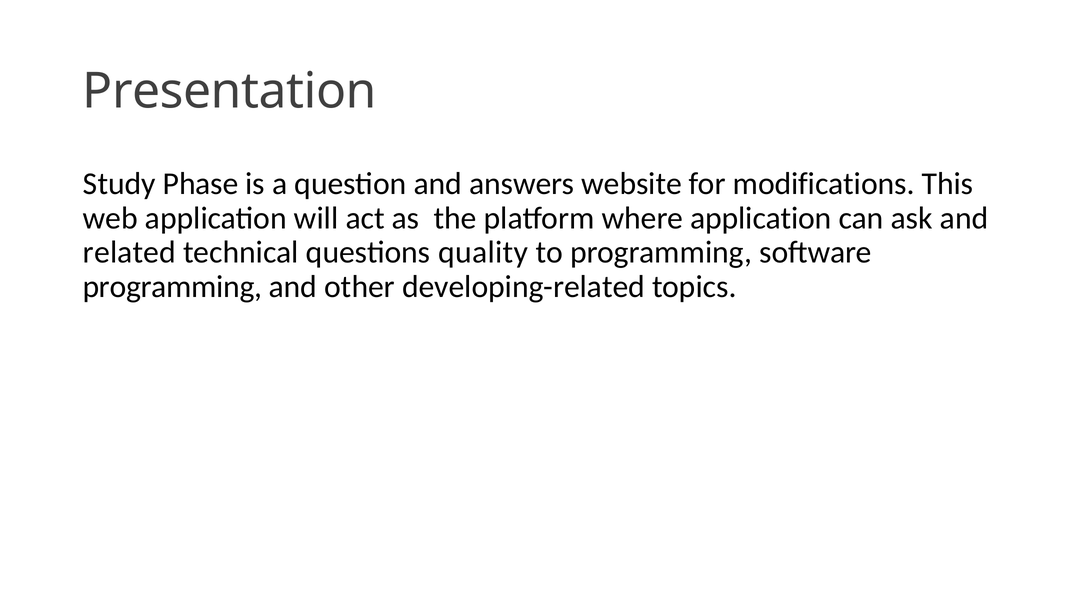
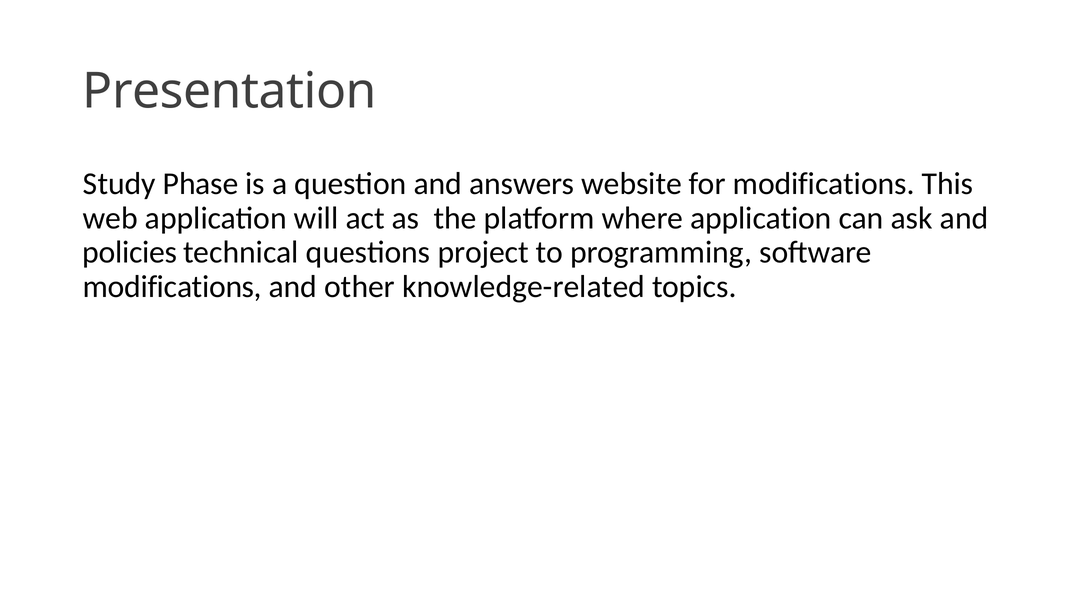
related: related -> policies (130, 253)
quality: quality -> project (483, 253)
programming: programming -> modifications (172, 287)
developing-related: developing-related -> knowledge-related (524, 287)
